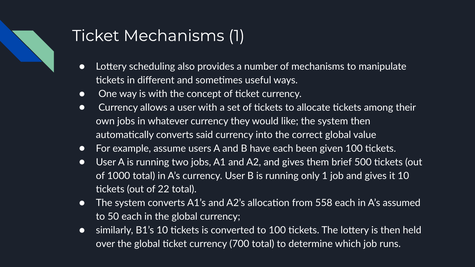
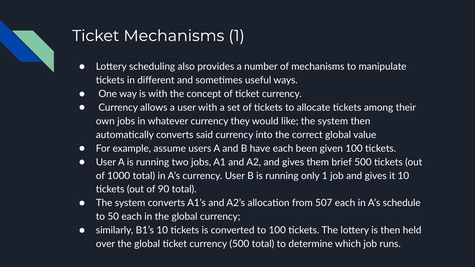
22: 22 -> 90 (164, 190)
558: 558 -> 507 (324, 203)
assumed: assumed -> schedule (402, 203)
currency 700: 700 -> 500 (239, 244)
